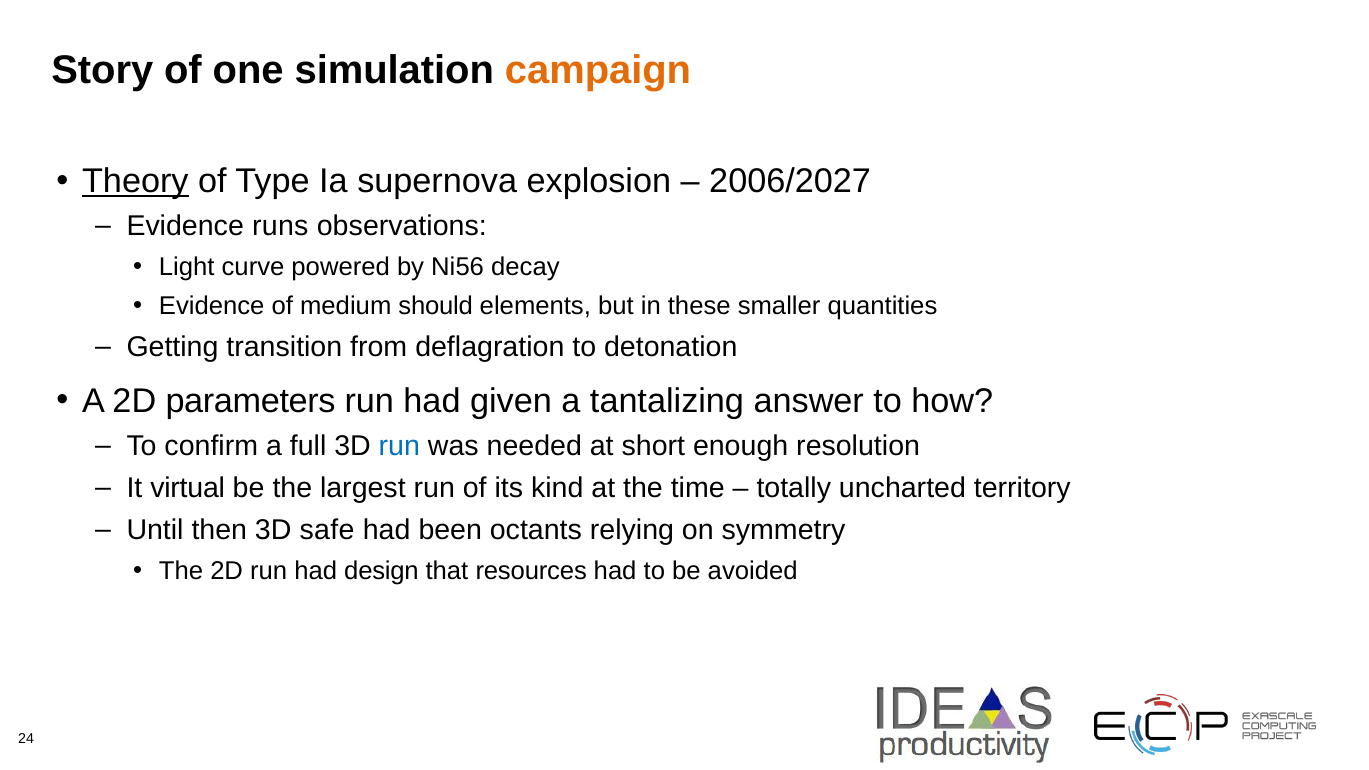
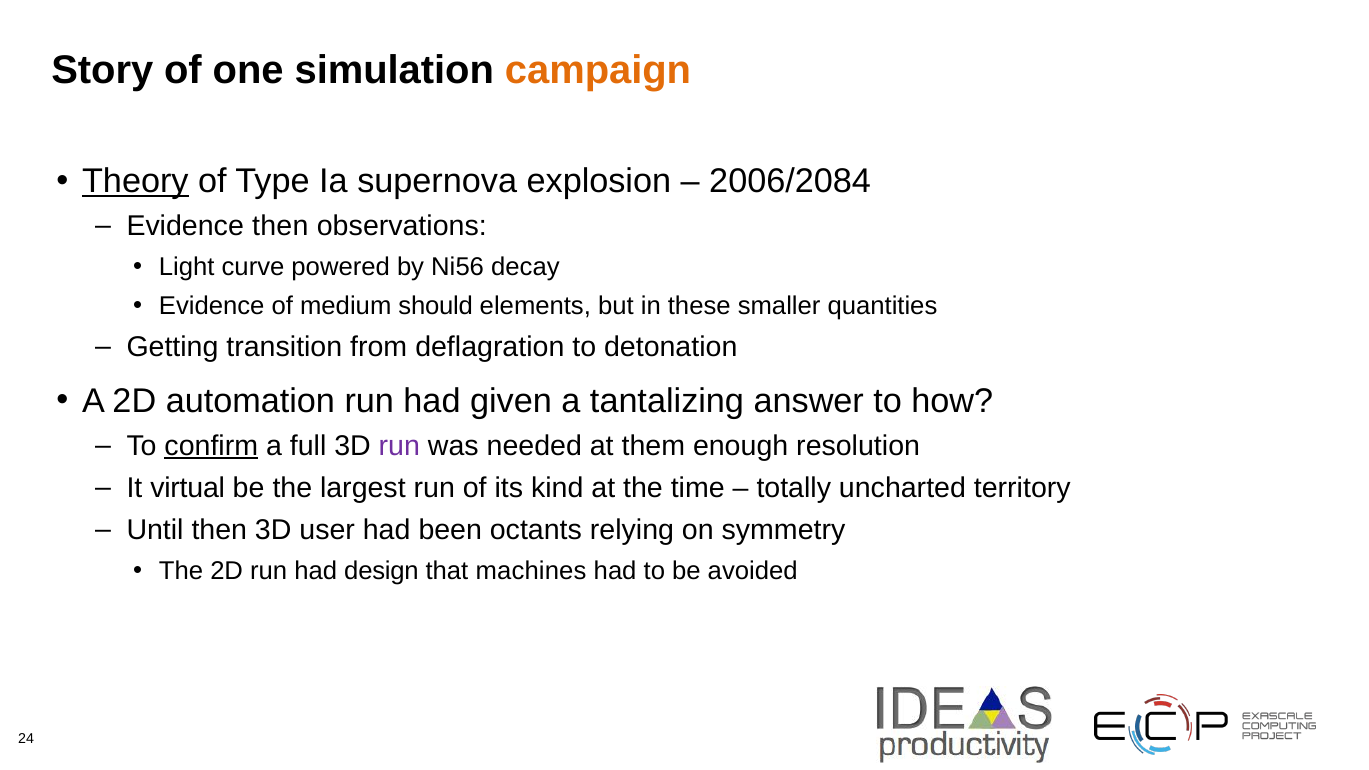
2006/2027: 2006/2027 -> 2006/2084 (790, 181)
Evidence runs: runs -> then (280, 227)
parameters: parameters -> automation (250, 401)
confirm underline: none -> present (211, 446)
run colour: blue -> purple (399, 446)
short: short -> them (653, 446)
safe: safe -> user (327, 531)
resources: resources -> machines (531, 571)
